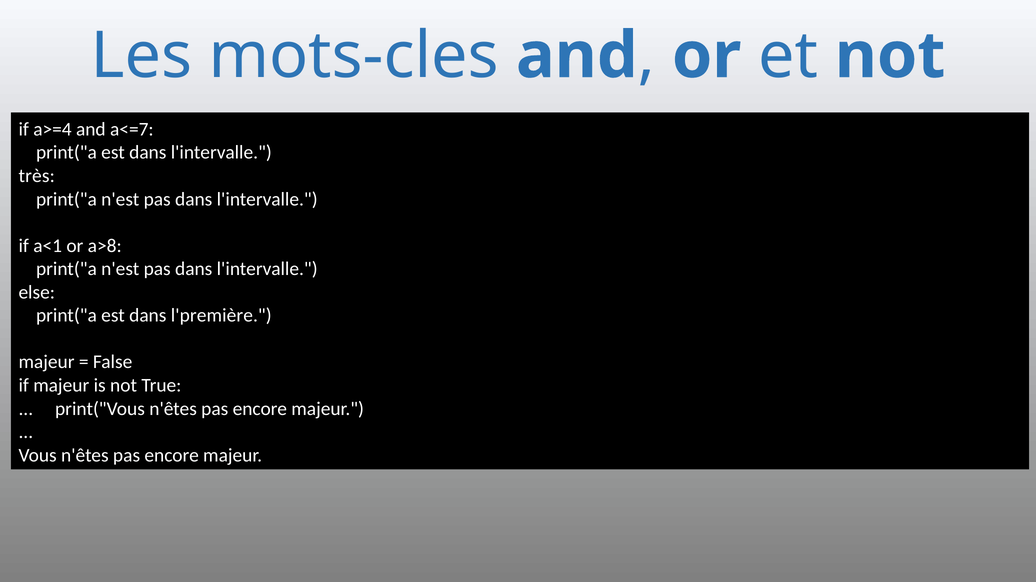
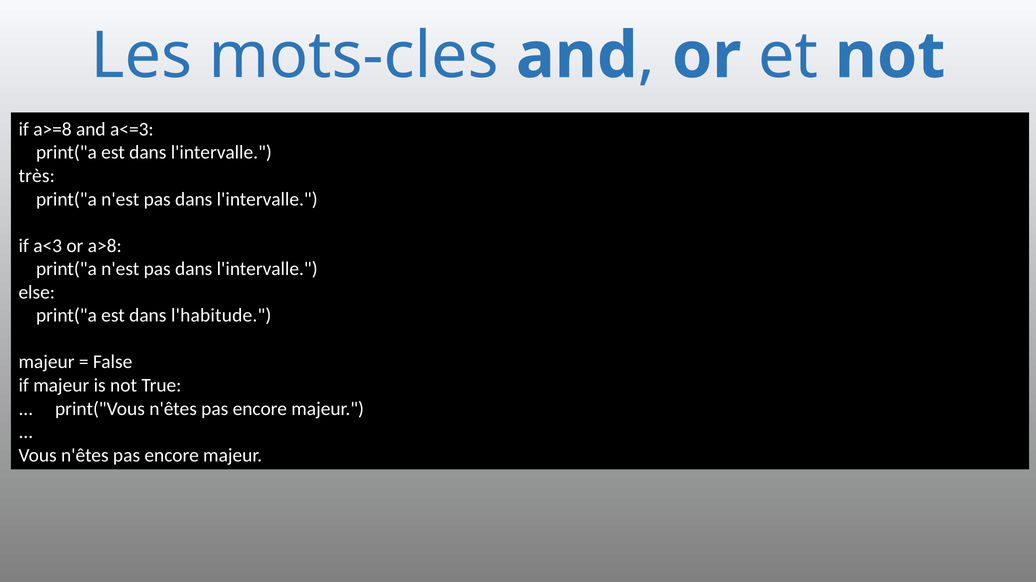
a>=4: a>=4 -> a>=8 (52, 129)
a<=7: a<=7 -> a<=3 (132, 129)
a<1: a<1 -> a<3 (48, 246)
l'première: l'première -> l'habitude (221, 316)
